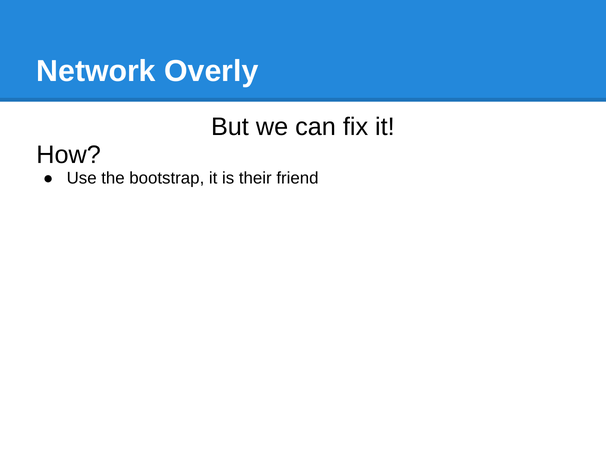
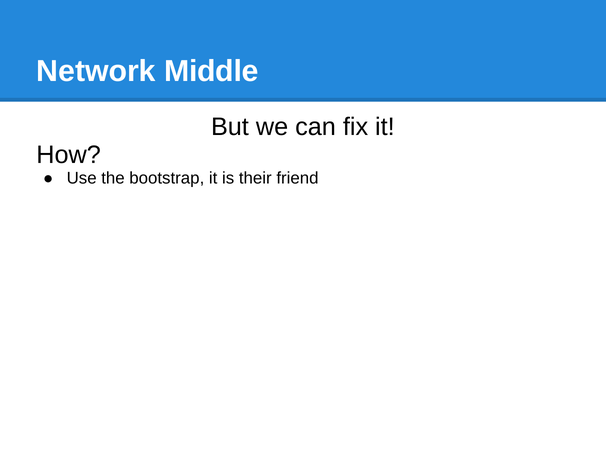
Overly: Overly -> Middle (211, 71)
